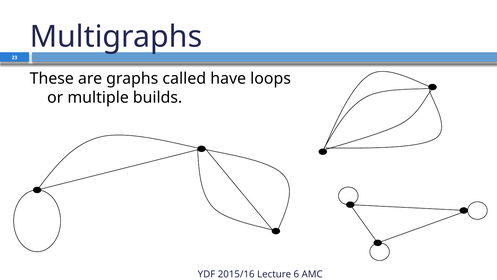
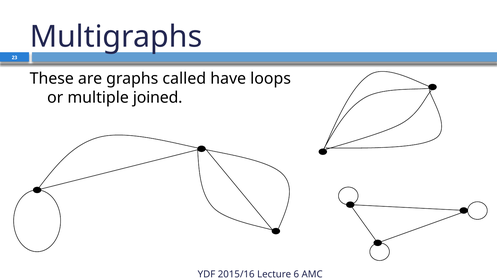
builds: builds -> joined (158, 97)
